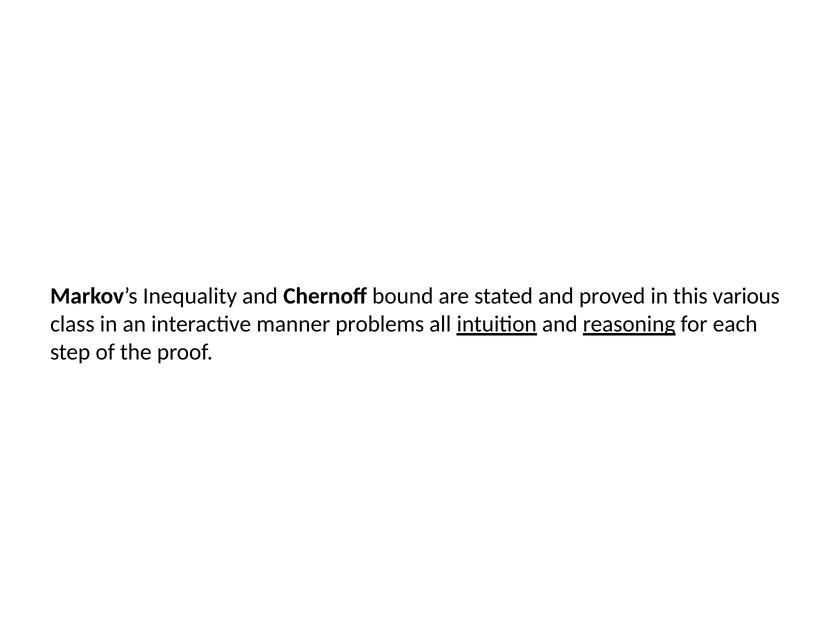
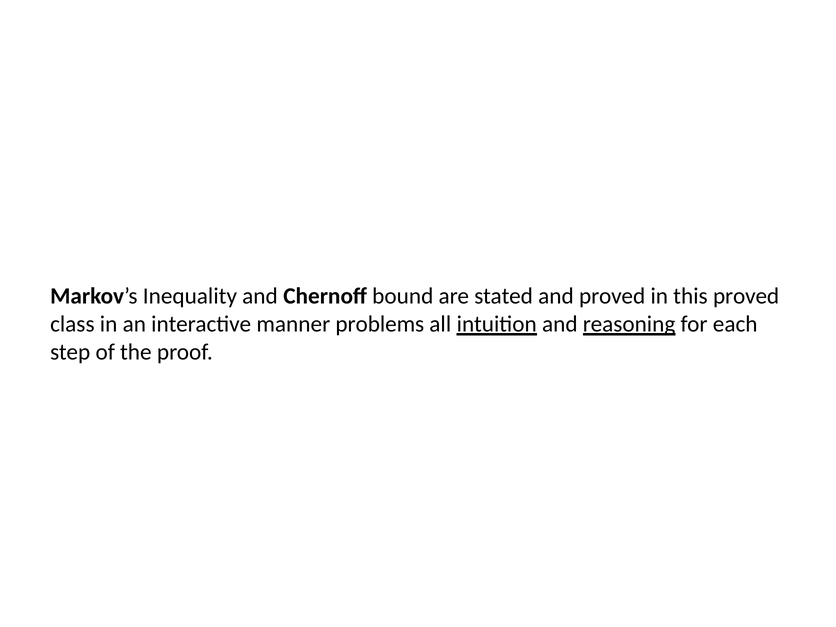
this various: various -> proved (746, 296)
